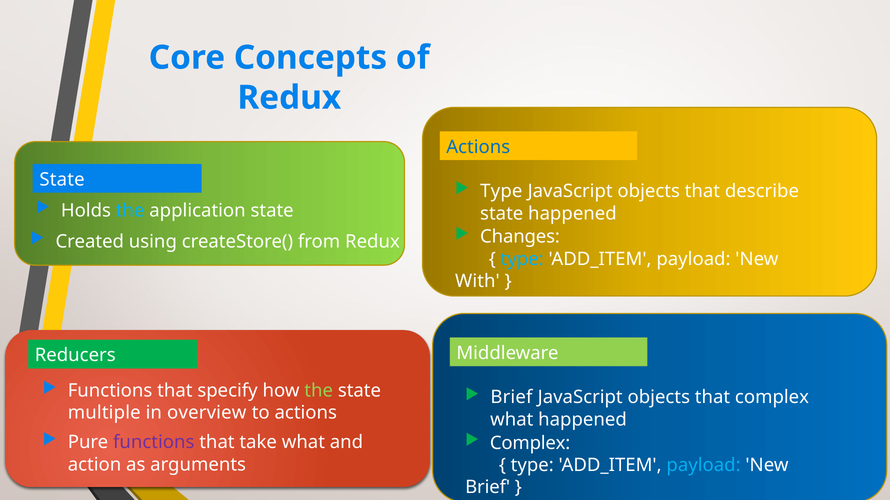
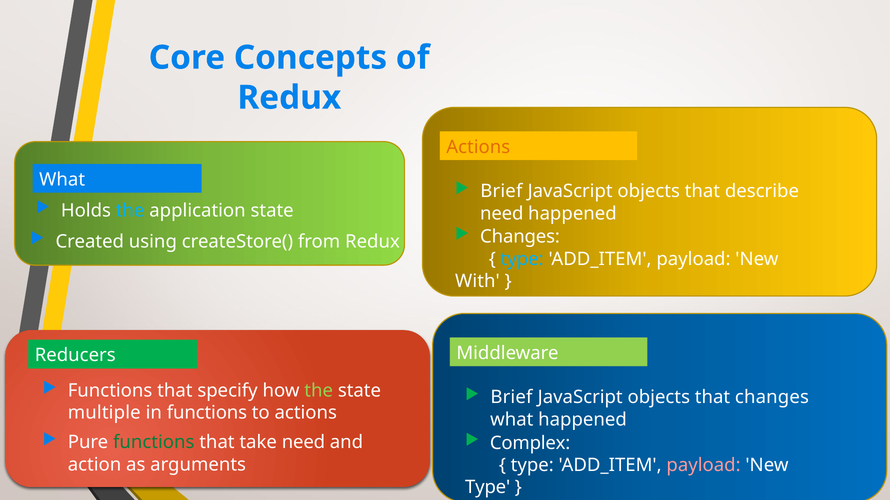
Actions colour: blue -> orange (478, 147)
State: State -> What (62, 180)
Type: Type -> Brief (501, 191)
state: state -> need (502, 214)
that complex: complex -> changes (772, 398)
in overview: overview -> functions (207, 413)
functions colour: purple -> green (154, 443)
take what: what -> need (303, 443)
payload colour: light blue -> pink (704, 466)
Brief: Brief -> Type (488, 488)
